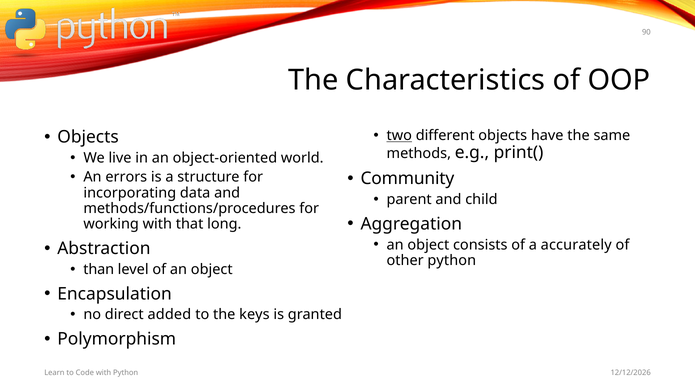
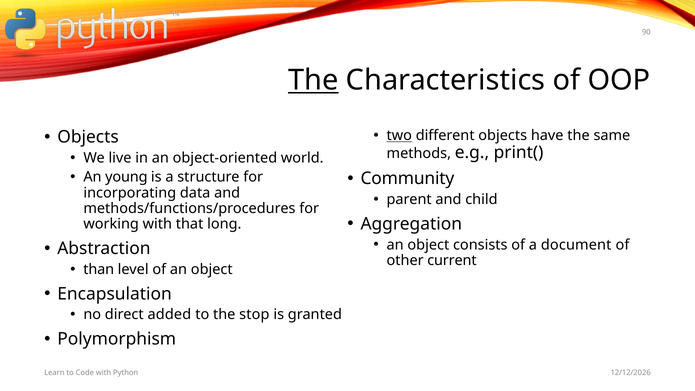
The underline: none -> present (313, 80)
errors: errors -> young (126, 177)
accurately: accurately -> document (576, 245)
other python: python -> current (452, 260)
keys: keys -> stop (254, 315)
